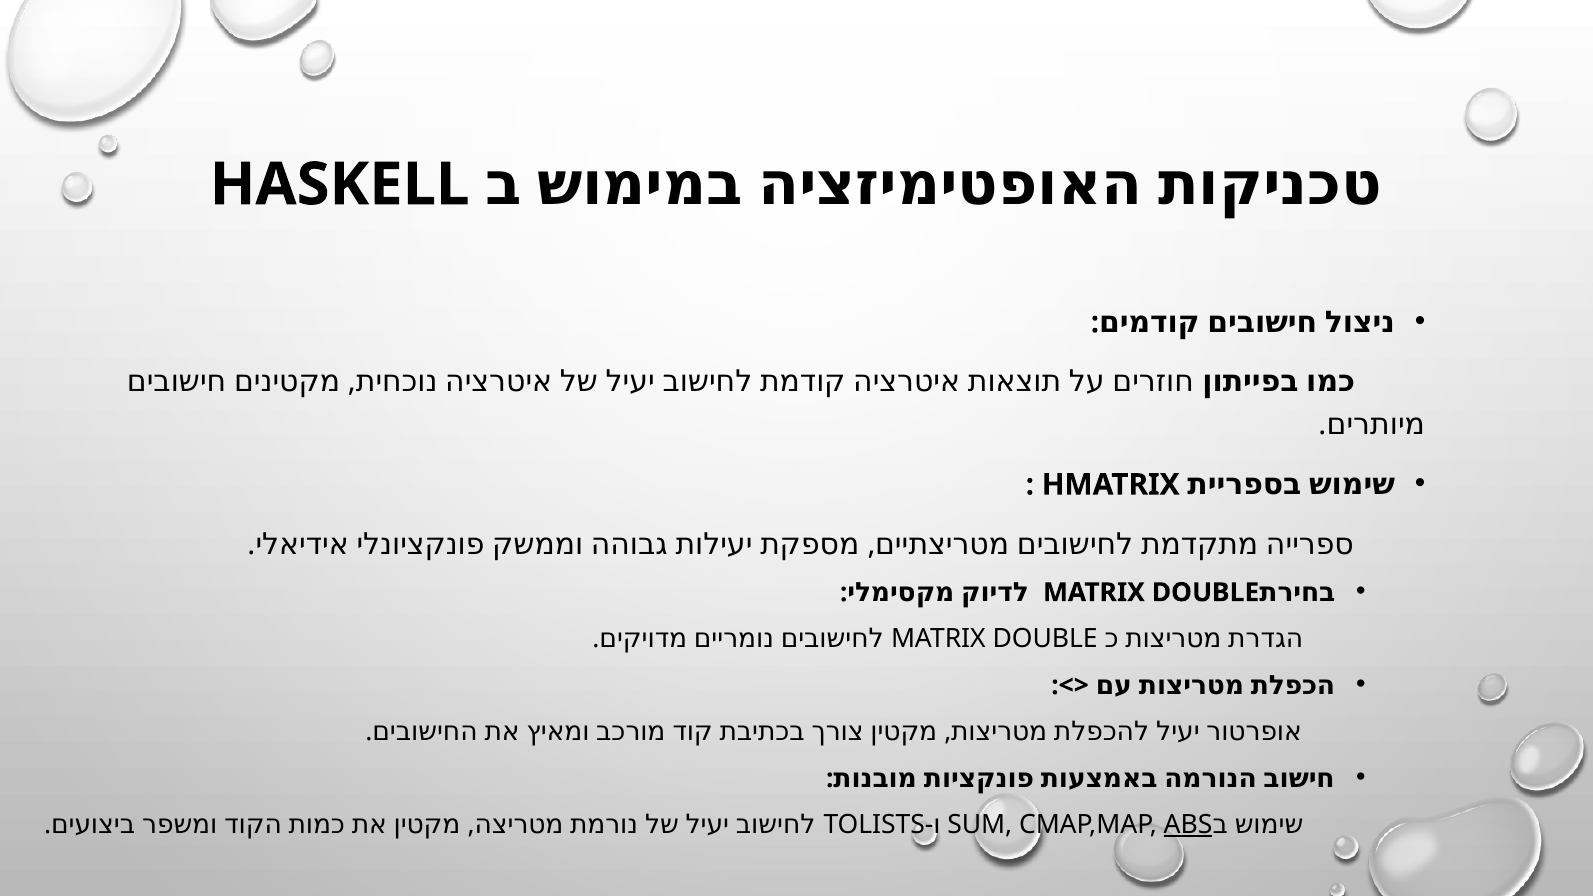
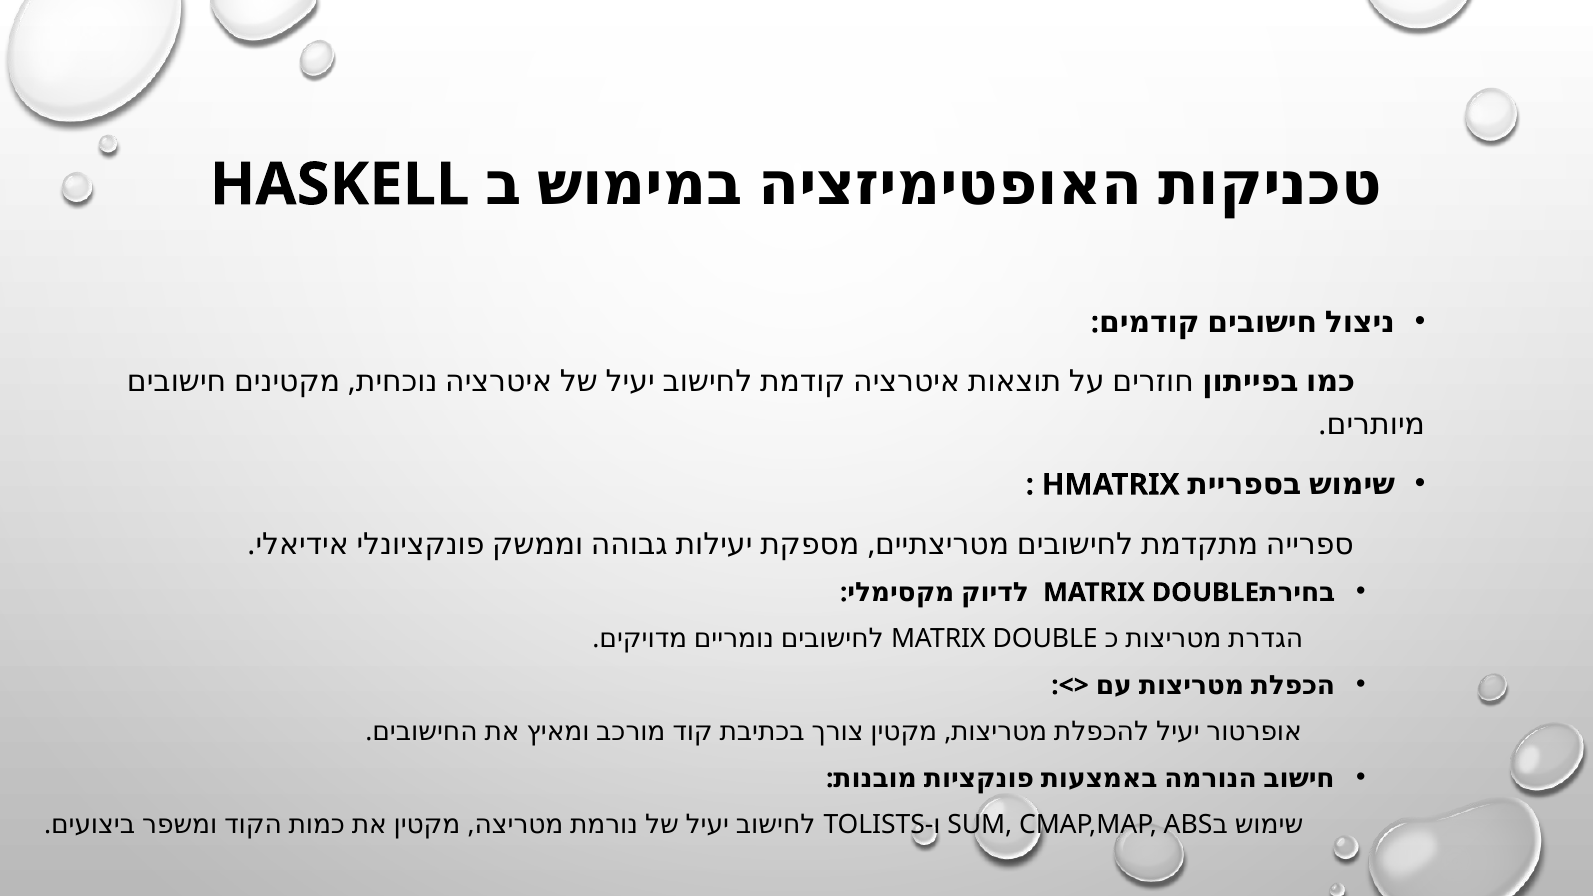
ABS underline: present -> none (1188, 825)
